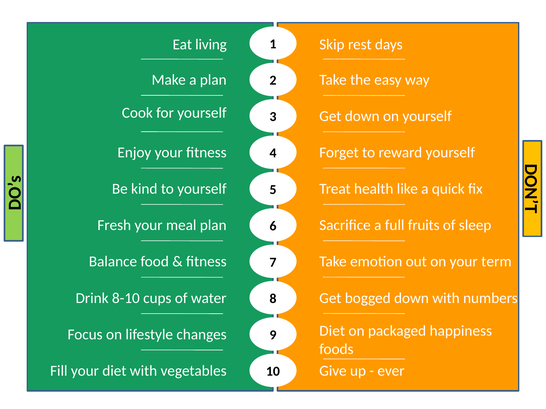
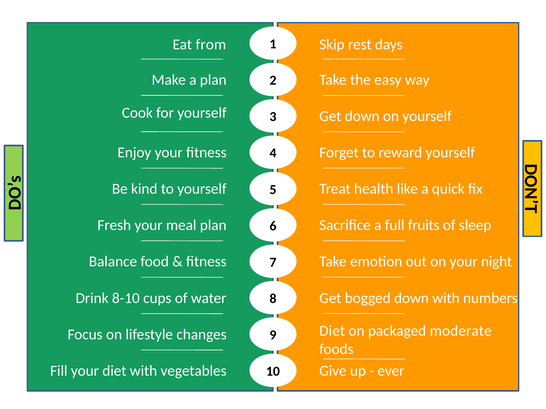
living: living -> from (211, 45)
term: term -> night (497, 262)
happiness: happiness -> moderate (461, 331)
